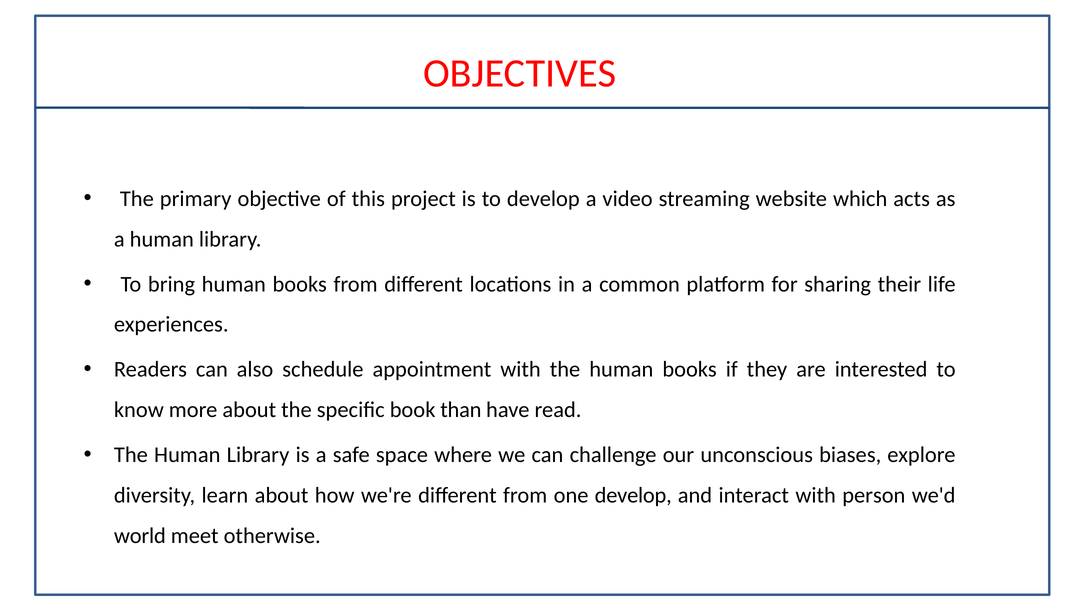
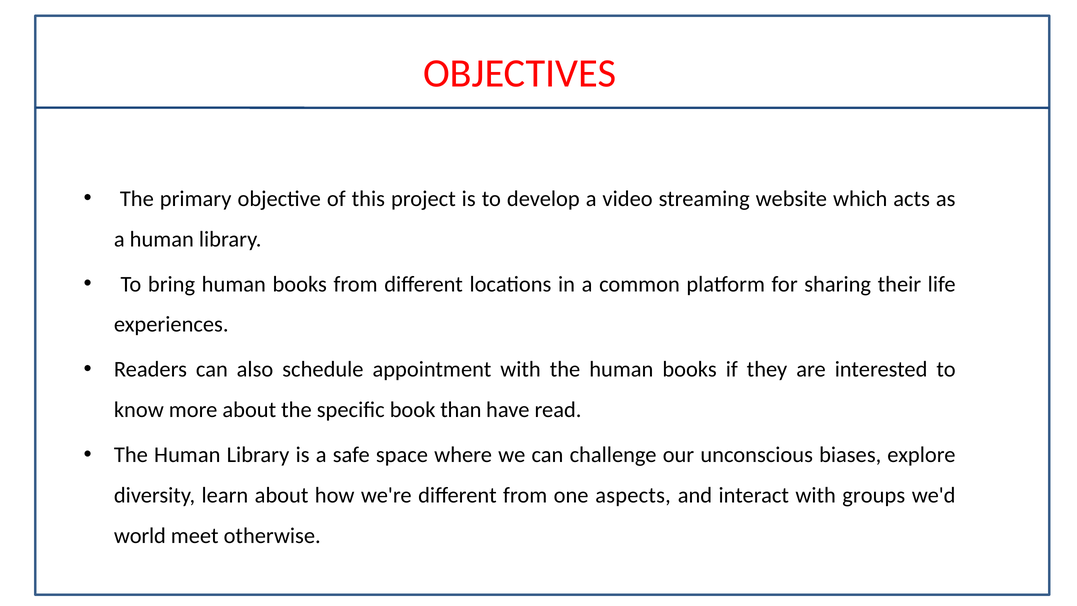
one develop: develop -> aspects (633, 495)
person: person -> groups (874, 495)
